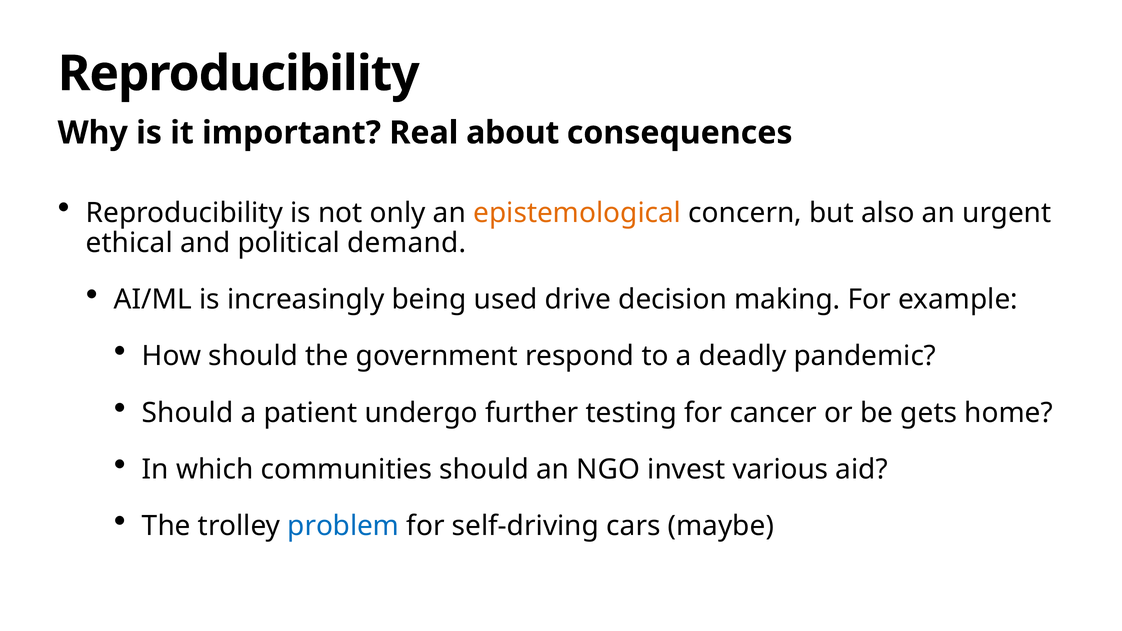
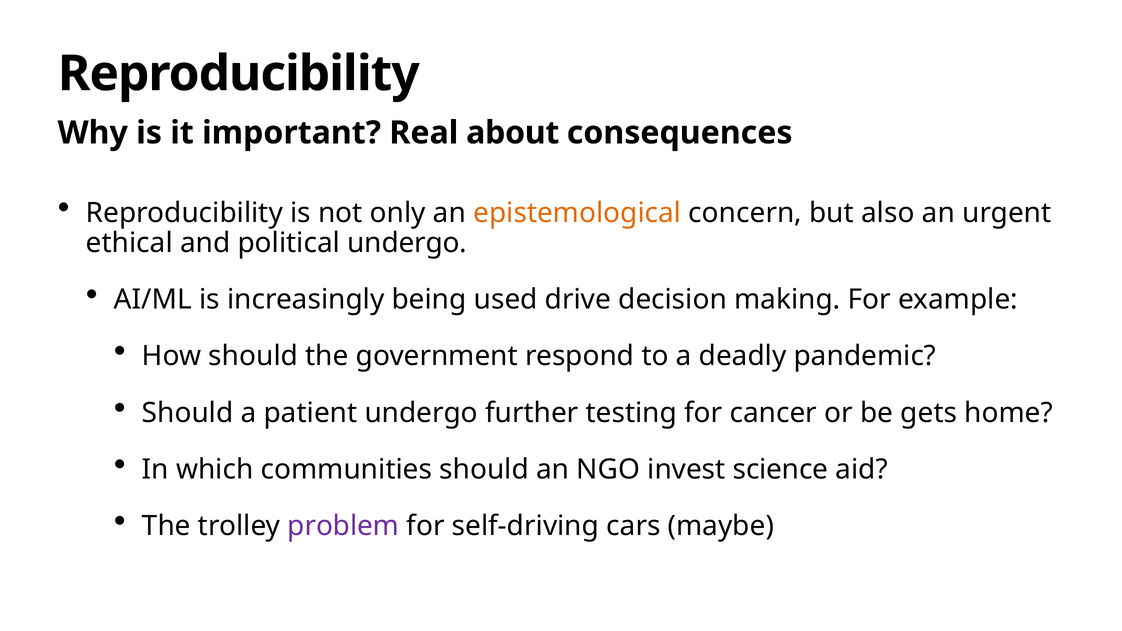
political demand: demand -> undergo (407, 243)
various: various -> science (780, 470)
problem colour: blue -> purple (343, 526)
